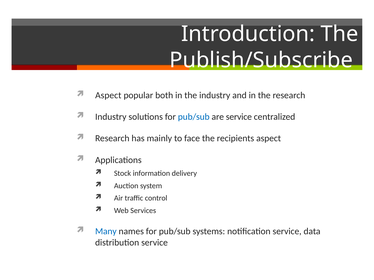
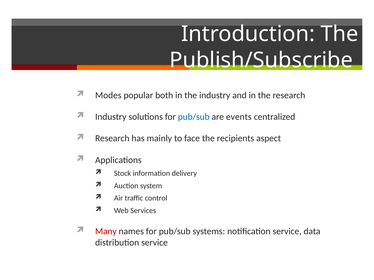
Aspect: Aspect -> Modes (108, 95)
are service: service -> events (239, 117)
Many colour: blue -> red (106, 232)
